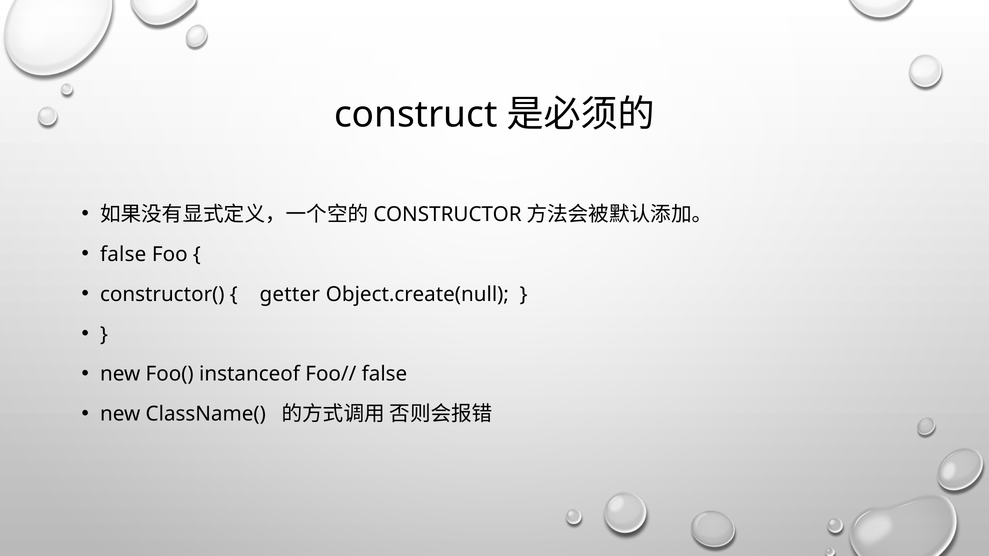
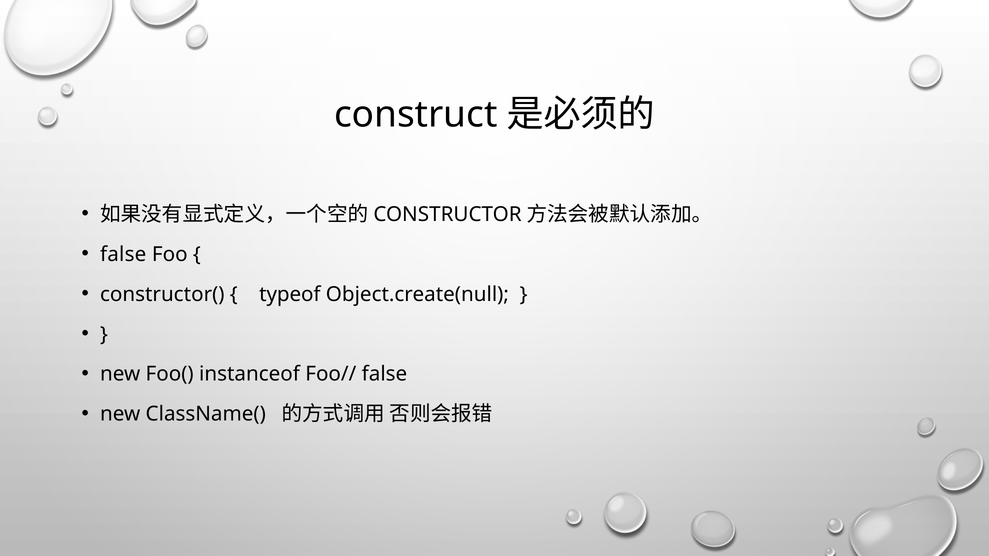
getter: getter -> typeof (290, 294)
